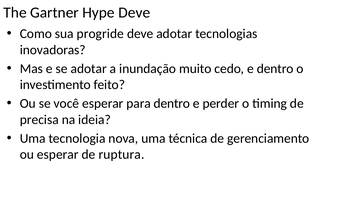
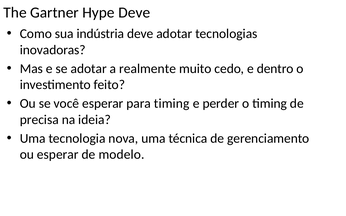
progride: progride -> indústria (100, 34)
inundação: inundação -> realmente (148, 69)
para dentro: dentro -> timing (172, 104)
ruptura: ruptura -> modelo (122, 155)
